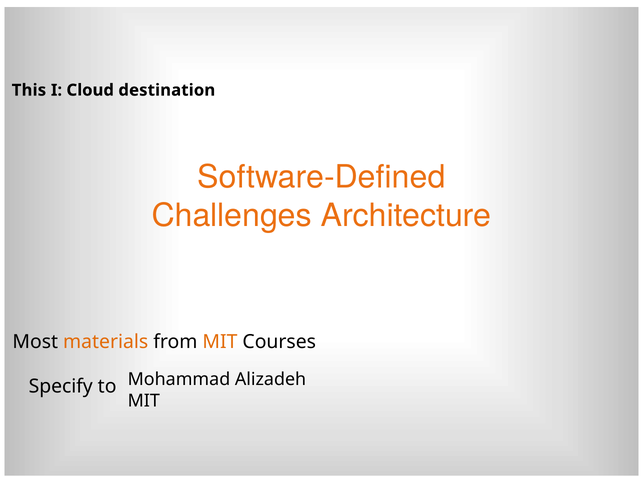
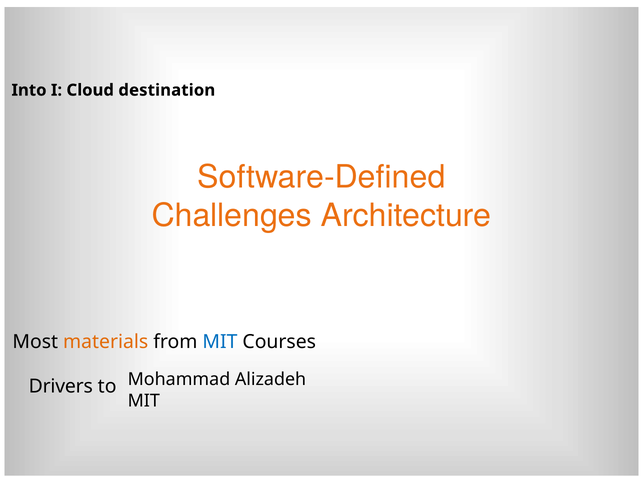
This: This -> Into (29, 90)
MIT colour: orange -> blue (220, 342)
Specify: Specify -> Drivers (61, 386)
